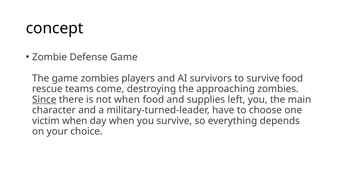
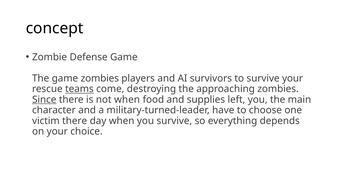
survive food: food -> your (293, 78)
teams underline: none -> present (79, 89)
victim when: when -> there (75, 121)
